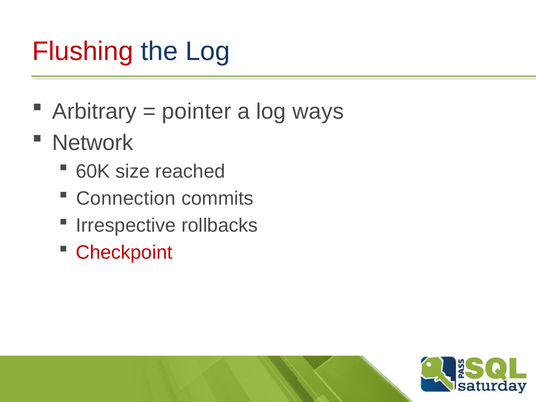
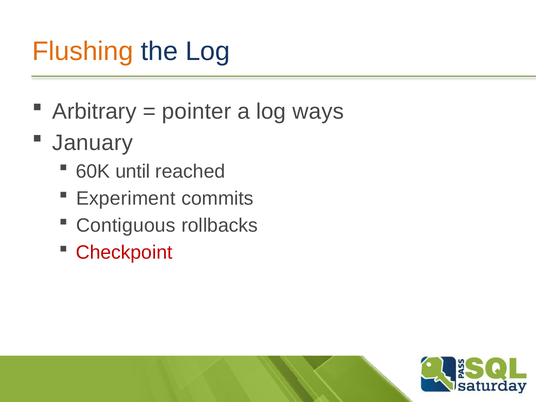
Flushing colour: red -> orange (83, 51)
Network: Network -> January (93, 143)
size: size -> until (133, 171)
Connection: Connection -> Experiment (126, 198)
Irrespective: Irrespective -> Contiguous (126, 226)
